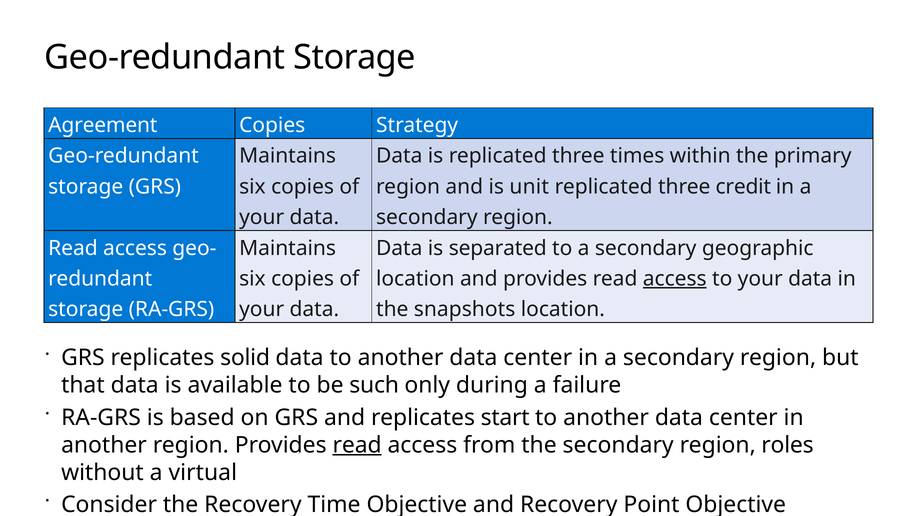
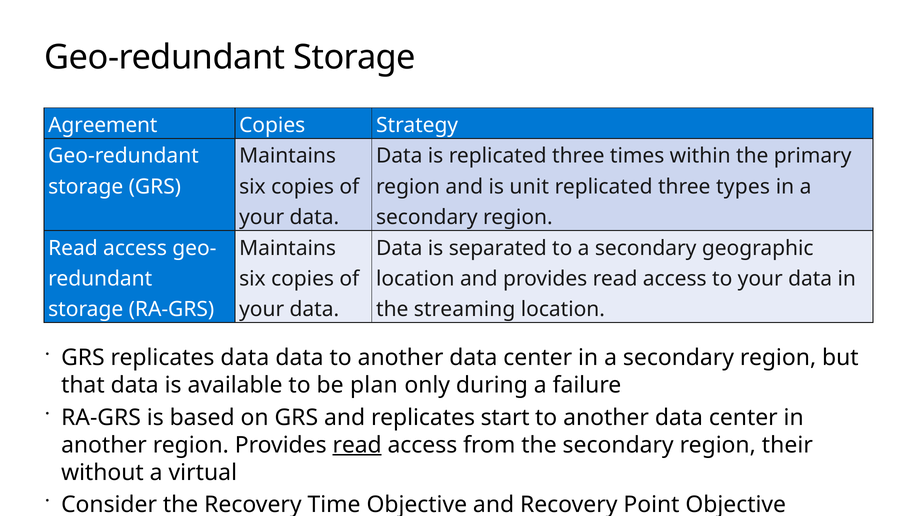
credit: credit -> types (743, 187)
access underline: present -> none (675, 279)
snapshots: snapshots -> streaming (465, 309)
replicates solid: solid -> data (245, 358)
such: such -> plan (374, 385)
roles: roles -> their (787, 445)
